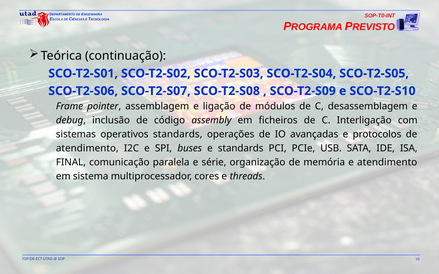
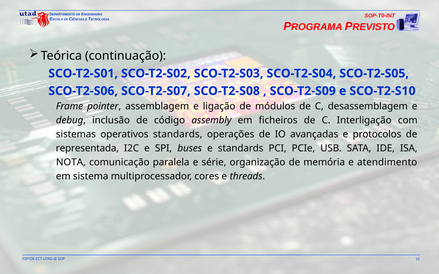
atendimento: atendimento -> representada (87, 149)
FINAL: FINAL -> NOTA (71, 163)
